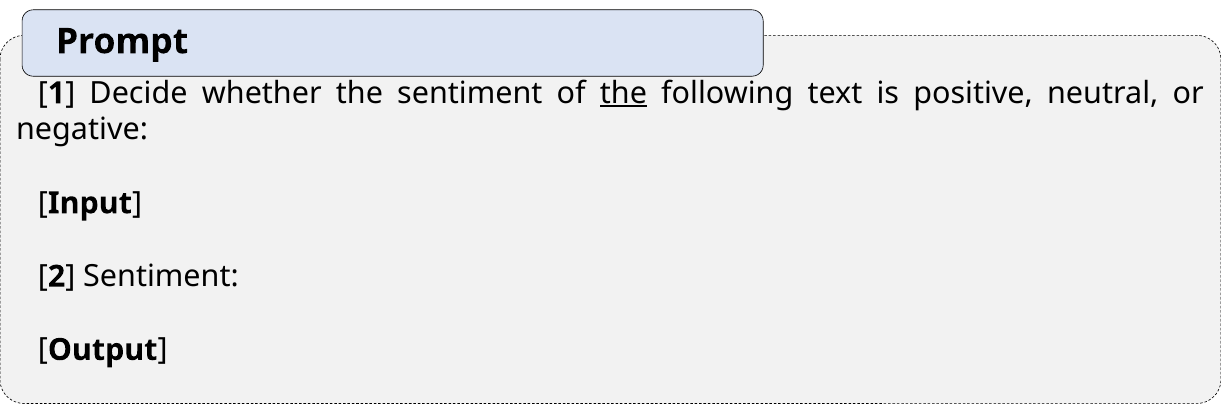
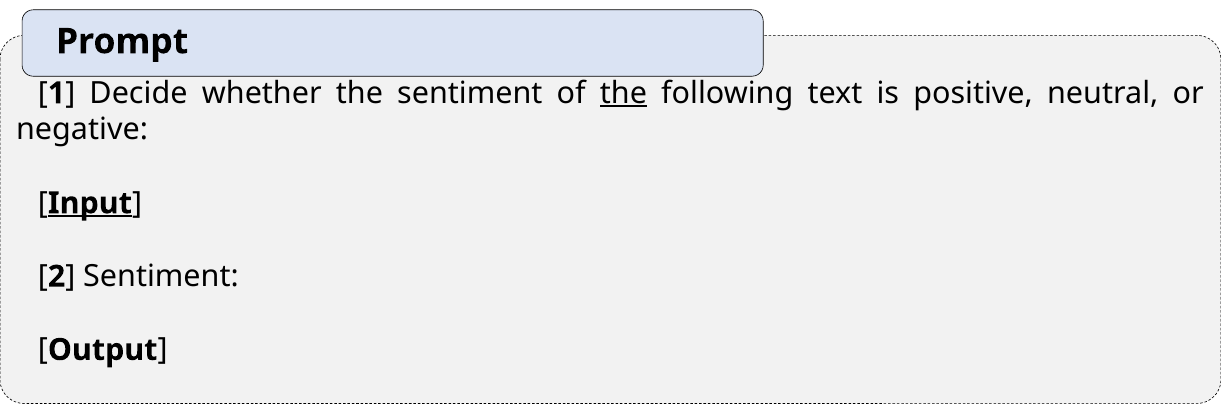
Input underline: none -> present (90, 203)
